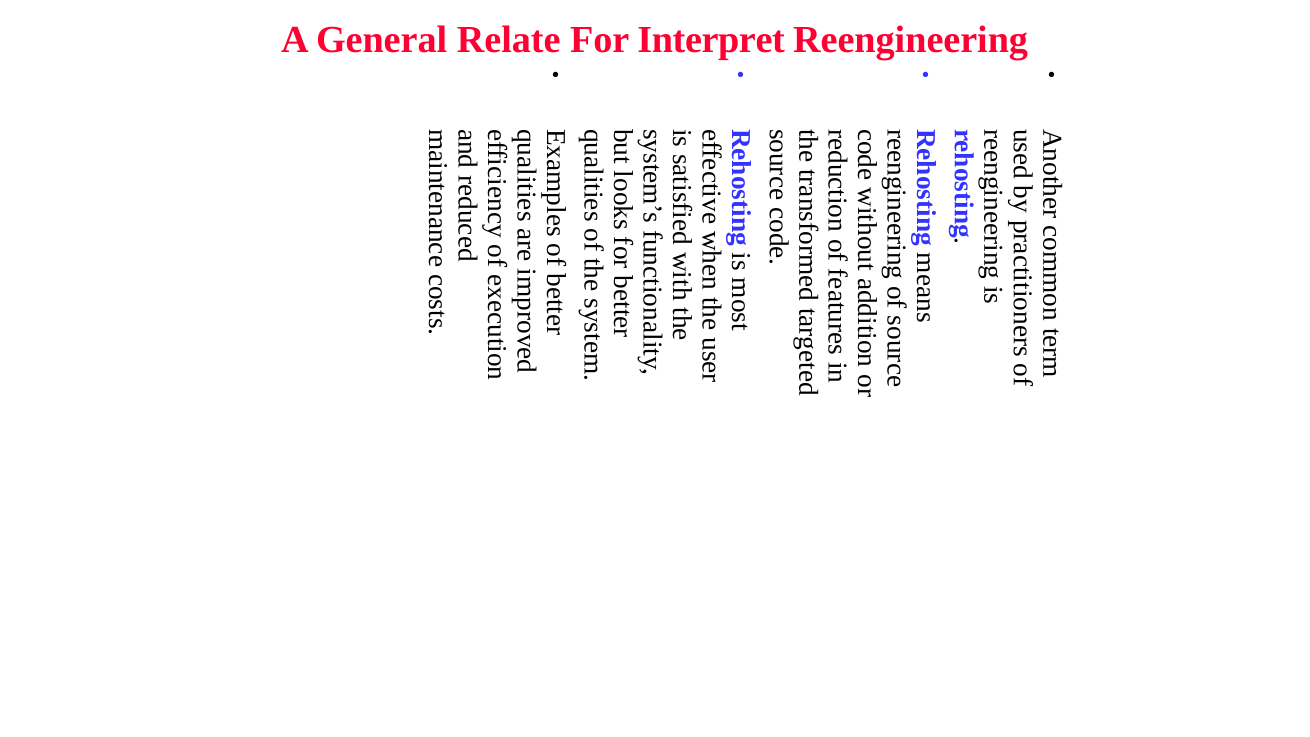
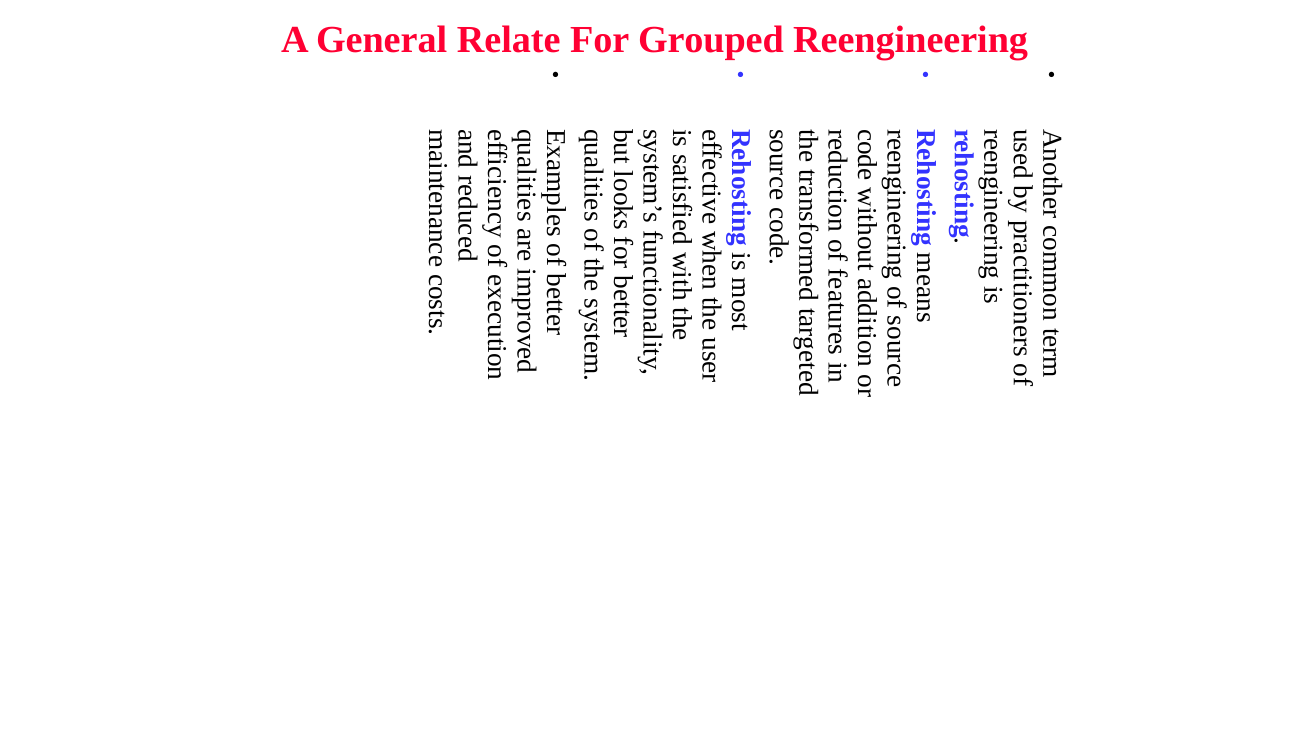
Interpret: Interpret -> Grouped (711, 40)
